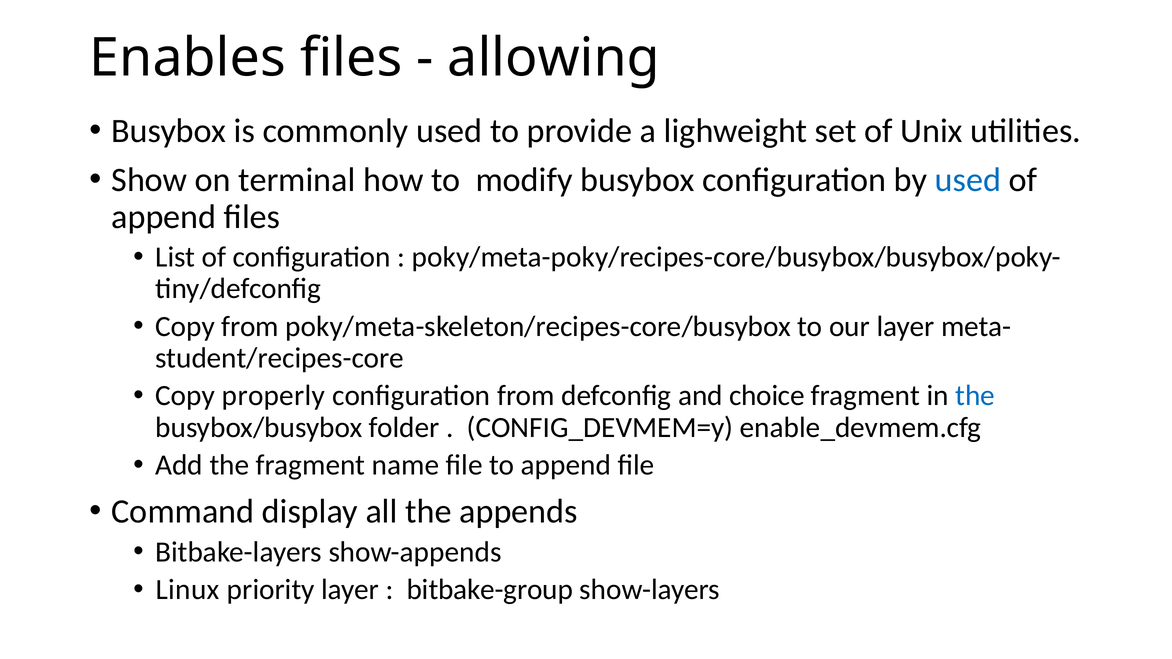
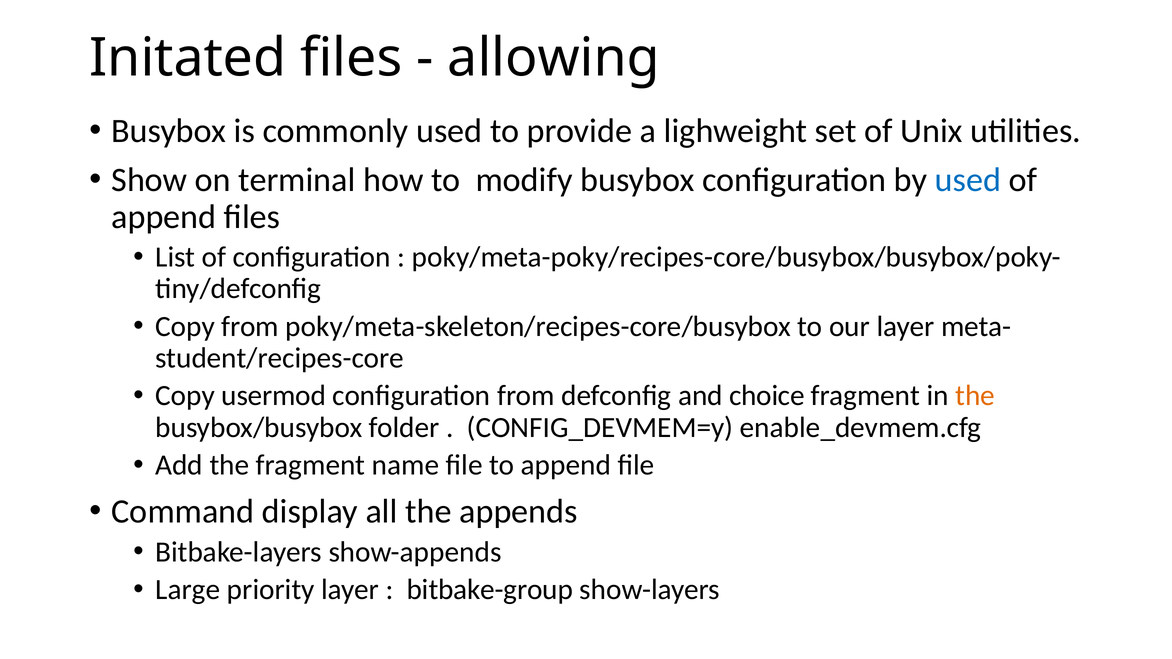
Enables: Enables -> Initated (188, 58)
properly: properly -> usermod (274, 396)
the colour: blue -> orange (975, 396)
Linux: Linux -> Large (188, 590)
